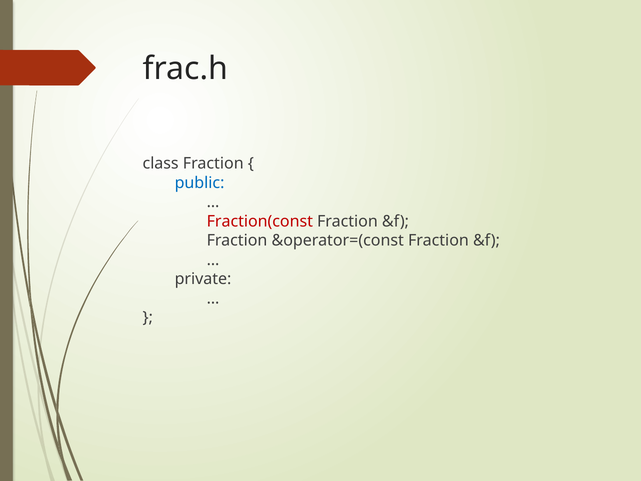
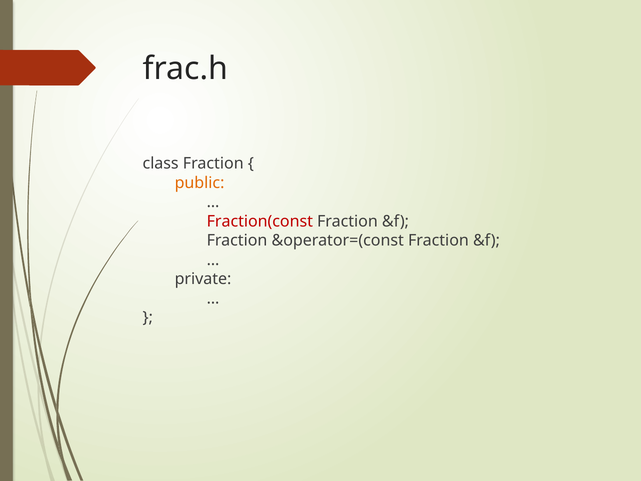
public colour: blue -> orange (200, 183)
